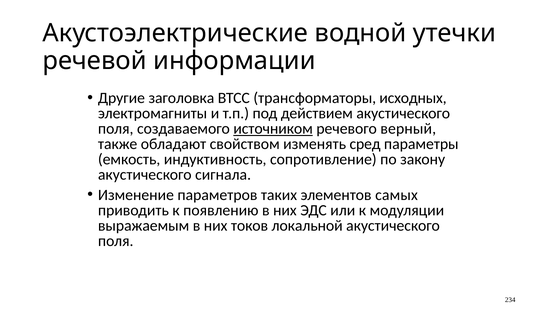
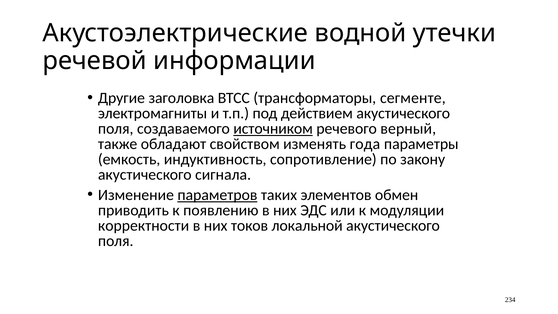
исходных: исходных -> сегменте (413, 98)
сред: сред -> года (365, 144)
параметров underline: none -> present (217, 195)
самых: самых -> обмен (397, 195)
выражаемым: выражаемым -> корректности (144, 226)
